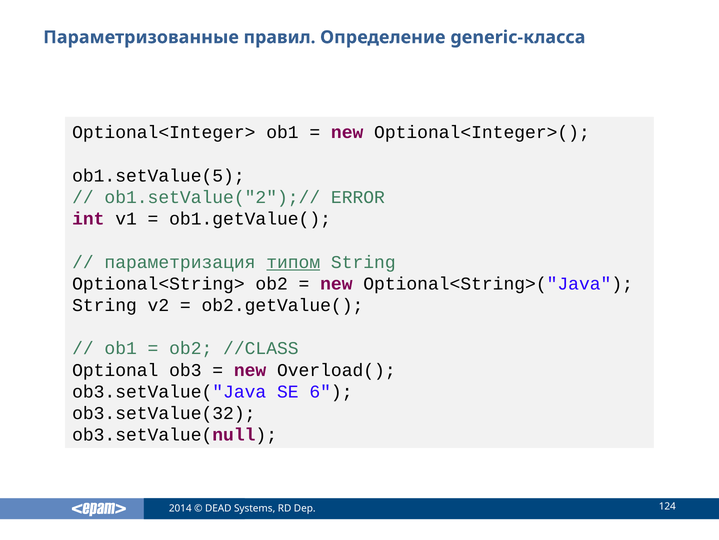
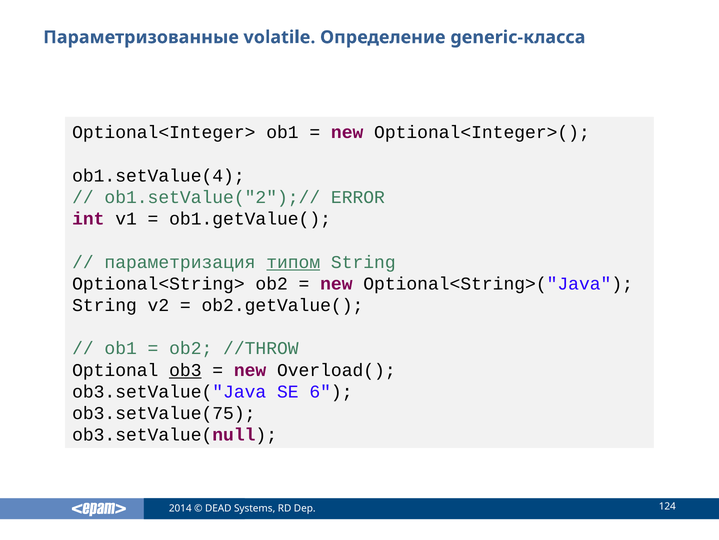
правил: правил -> volatile (279, 37)
ob1.setValue(5: ob1.setValue(5 -> ob1.setValue(4 (158, 175)
//CLASS: //CLASS -> //THROW (261, 348)
ob3 underline: none -> present (185, 370)
ob3.setValue(32: ob3.setValue(32 -> ob3.setValue(75 (164, 413)
